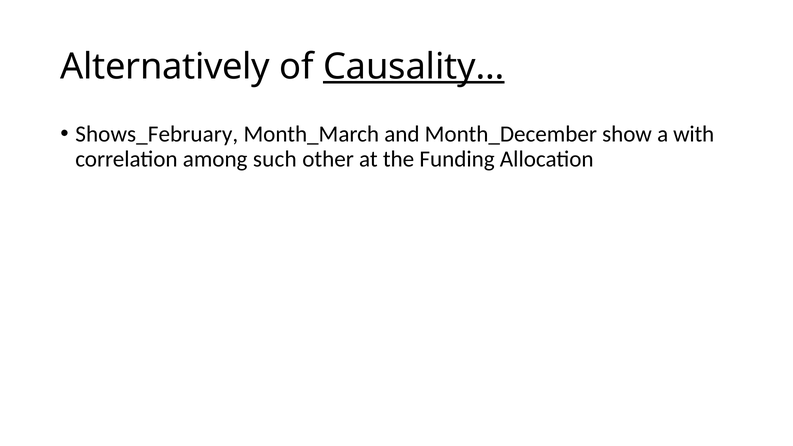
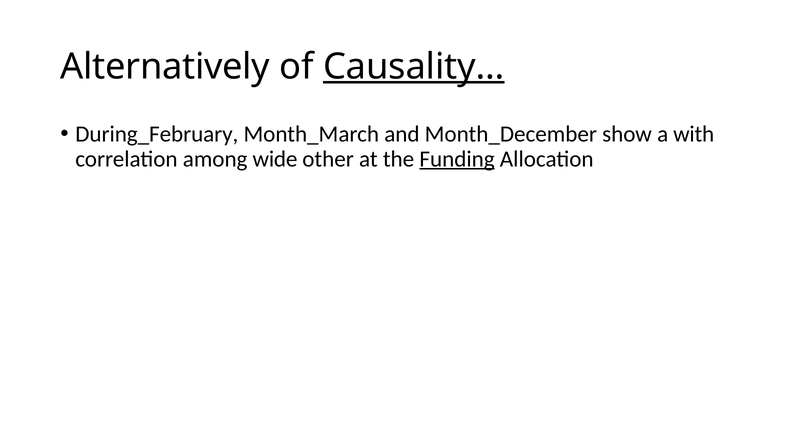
Shows_February: Shows_February -> During_February (157, 134)
such: such -> wide (275, 159)
Funding underline: none -> present (457, 159)
